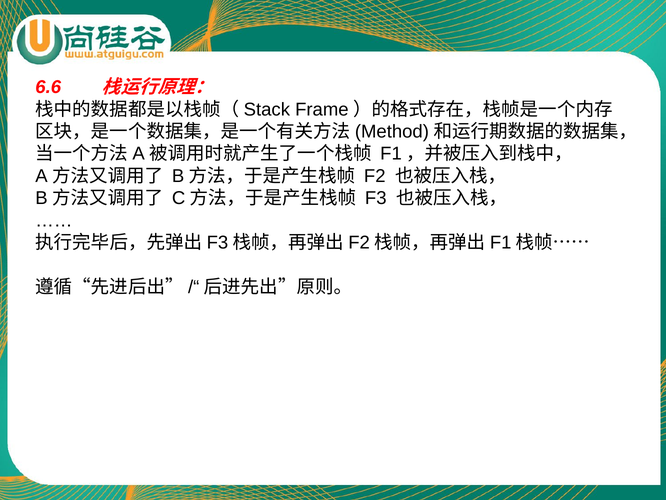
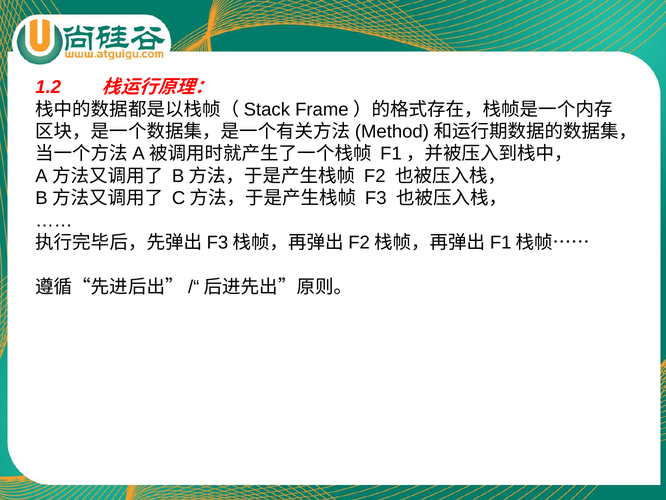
6.6: 6.6 -> 1.2 (48, 87)
